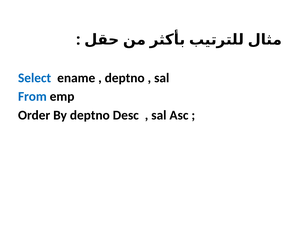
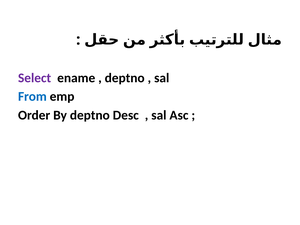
Select colour: blue -> purple (35, 78)
